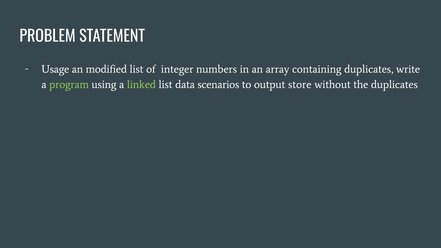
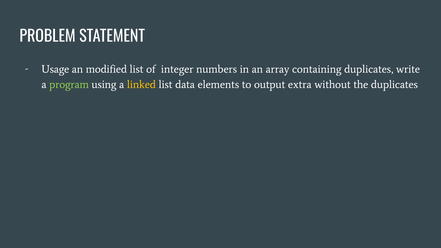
linked colour: light green -> yellow (141, 85)
scenarios: scenarios -> elements (218, 85)
store: store -> extra (300, 85)
